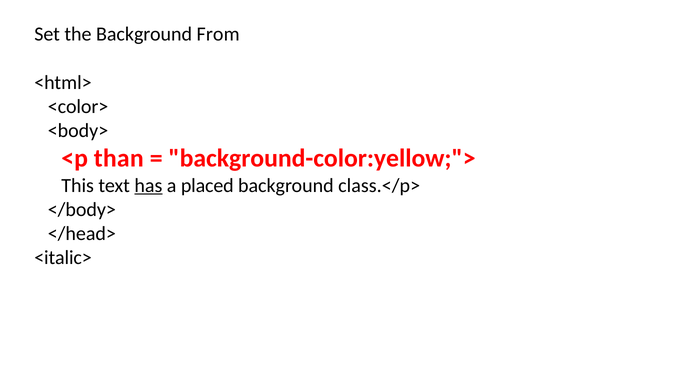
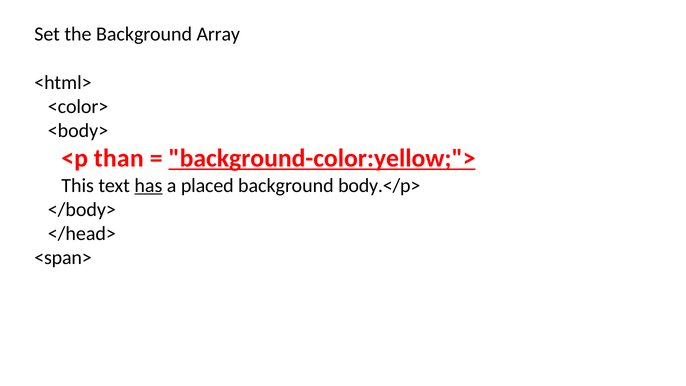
From: From -> Array (218, 34)
background-color:yellow;"> underline: none -> present (322, 158)
class.</p>: class.</p> -> body.</p> (379, 185)
<italic>: <italic> -> <span> (63, 257)
